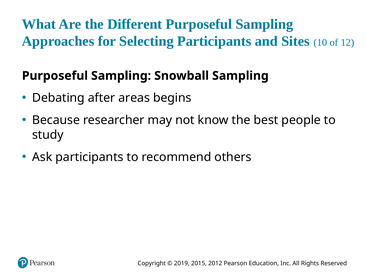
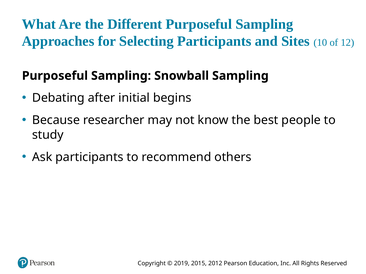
areas: areas -> initial (134, 98)
